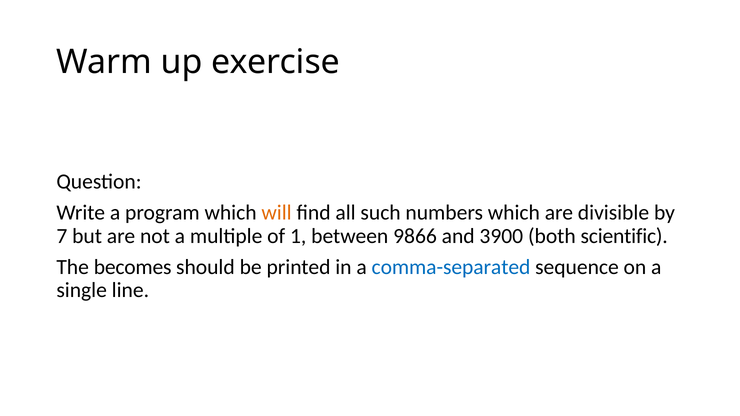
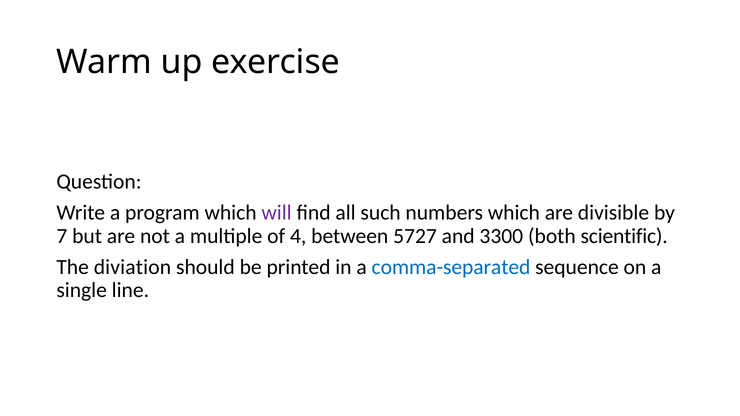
will colour: orange -> purple (277, 213)
1: 1 -> 4 (298, 236)
9866: 9866 -> 5727 (415, 236)
3900: 3900 -> 3300 (501, 236)
becomes: becomes -> diviation (132, 267)
